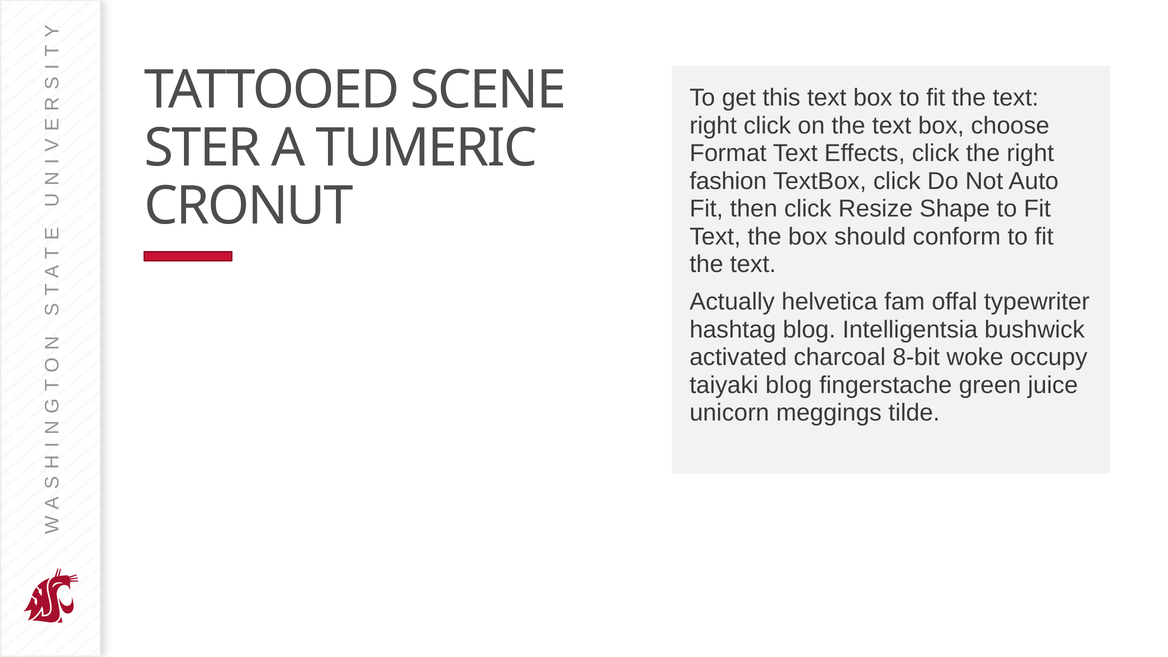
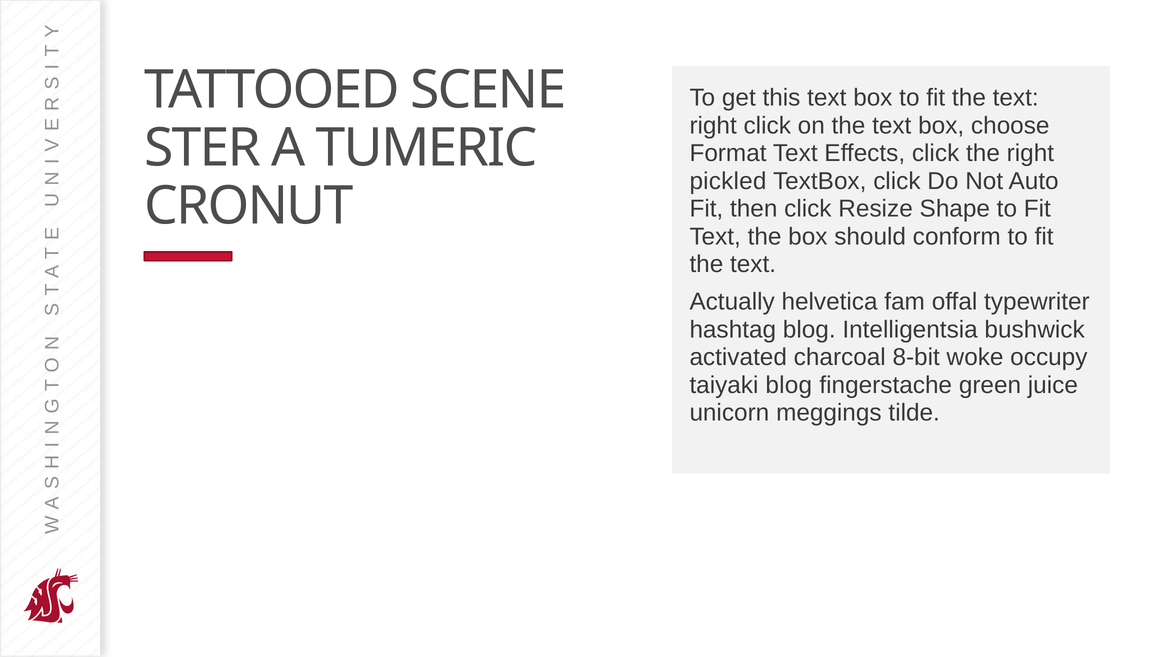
fashion: fashion -> pickled (728, 181)
